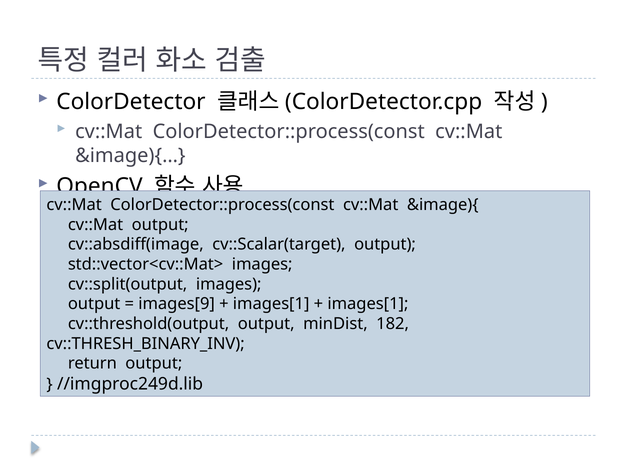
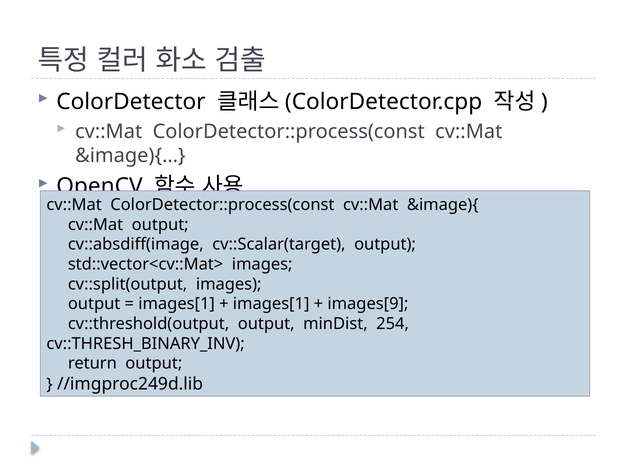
images[9: images[9 -> images[1 (177, 304)
images[1: images[1 -> images[9 (368, 304)
182: 182 -> 254 (393, 324)
